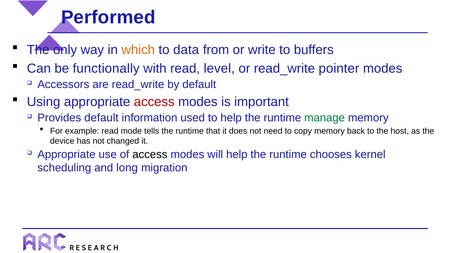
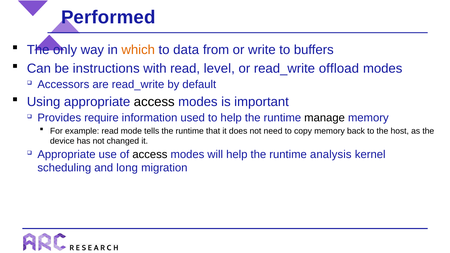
functionally: functionally -> instructions (106, 69)
pointer: pointer -> offload (339, 69)
access colour: red -> black (154, 102)
Provides default: default -> require (101, 118)
manage colour: green -> black (325, 118)
chooses: chooses -> analysis (331, 155)
